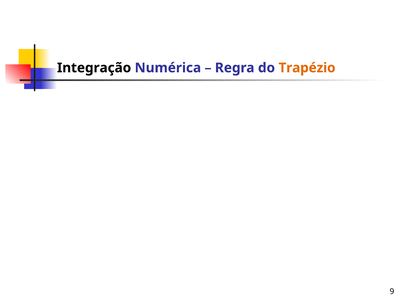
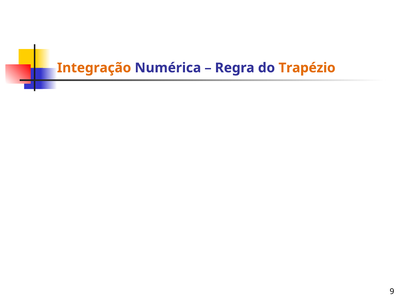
Integração colour: black -> orange (94, 68)
